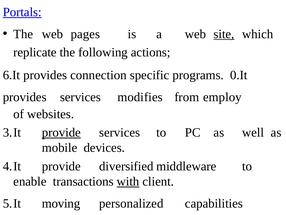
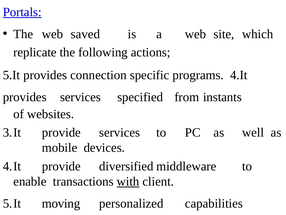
pages: pages -> saved (85, 34)
site underline: present -> none (224, 34)
6.It: 6.It -> 5.It (11, 75)
programs 0.It: 0.It -> 4.It (239, 75)
modifies: modifies -> specified (140, 97)
employ: employ -> instants (222, 97)
provide underline: present -> none (61, 132)
